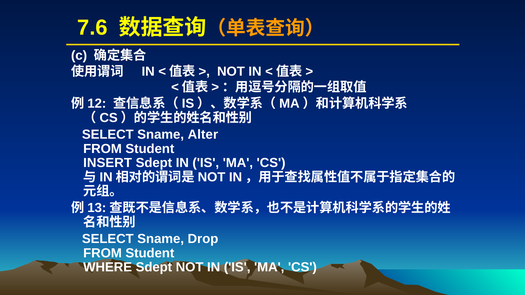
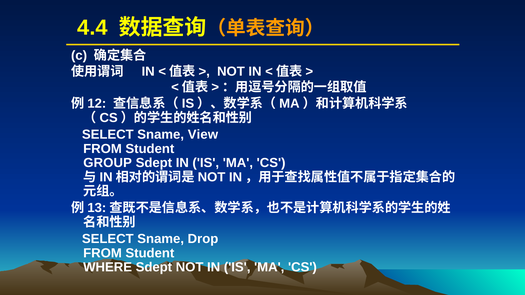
7.6: 7.6 -> 4.4 (92, 28)
Alter: Alter -> View (203, 135)
INSERT: INSERT -> GROUP (108, 163)
